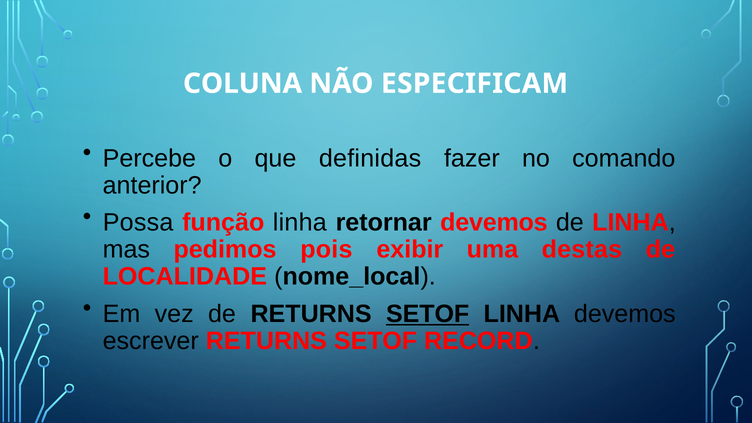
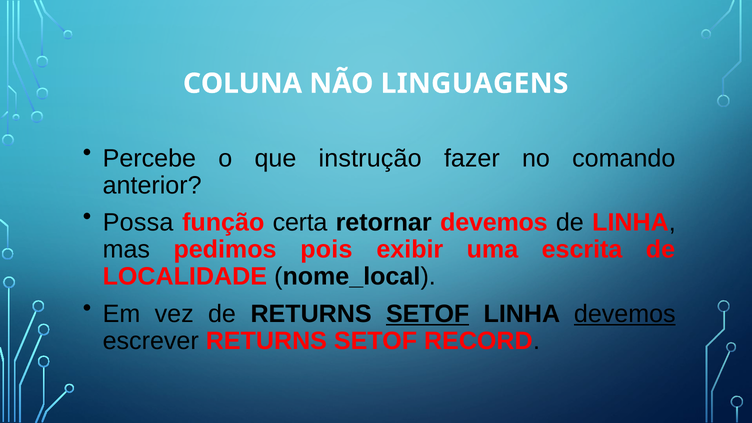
ESPECIFICAM: ESPECIFICAM -> LINGUAGENS (475, 84)
definidas: definidas -> instrução (370, 158)
função linha: linha -> certa (300, 223)
destas: destas -> escrita (582, 250)
devemos underline: none -> present (625, 314)
